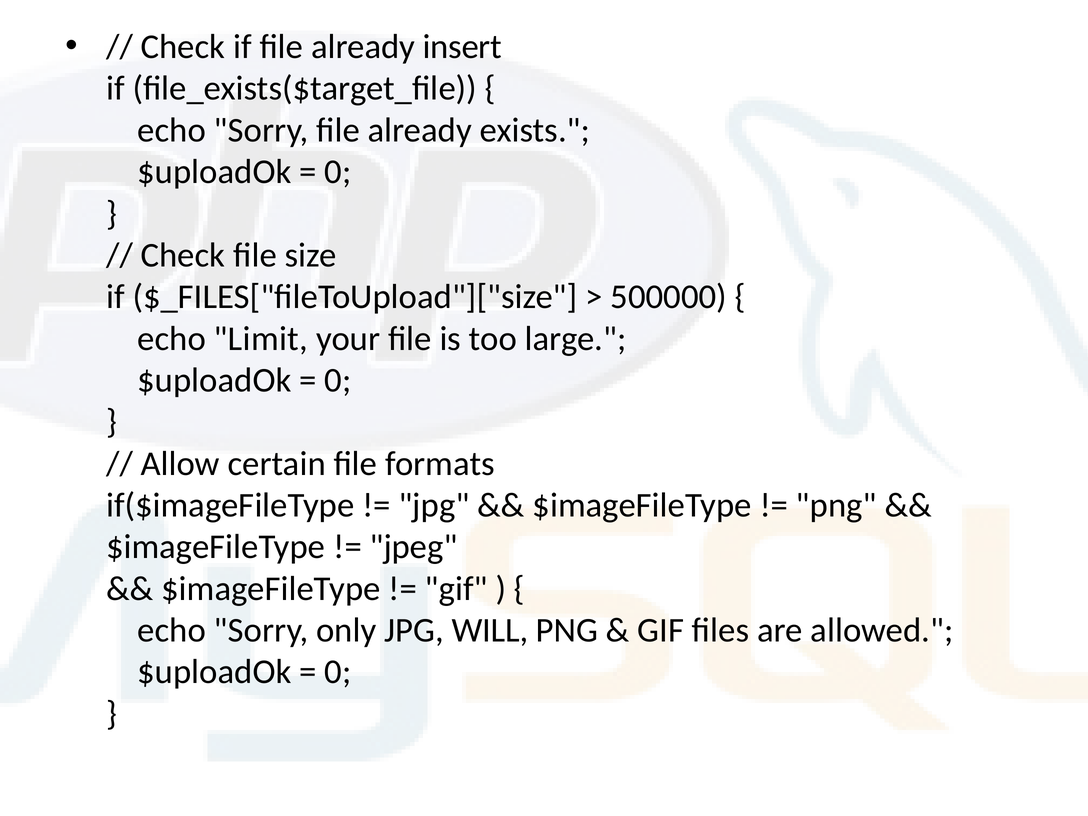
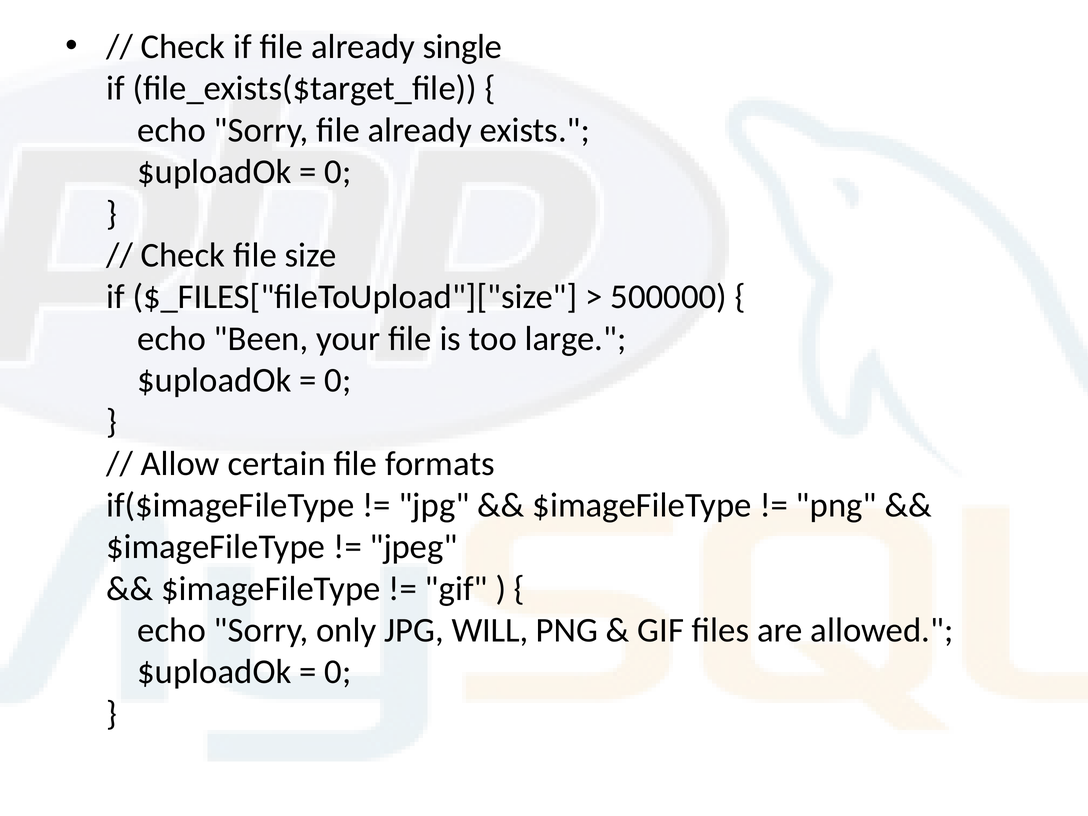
insert: insert -> single (462, 47)
Limit: Limit -> Been (261, 339)
